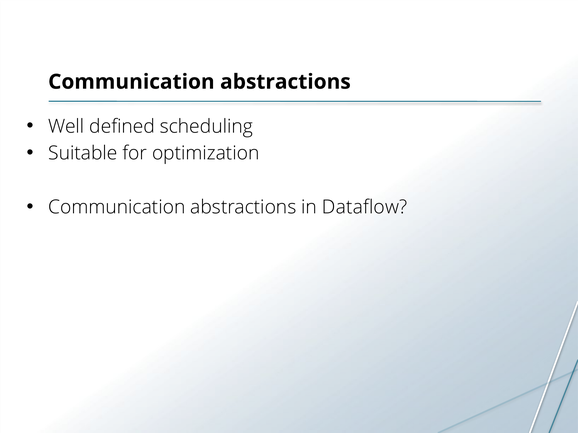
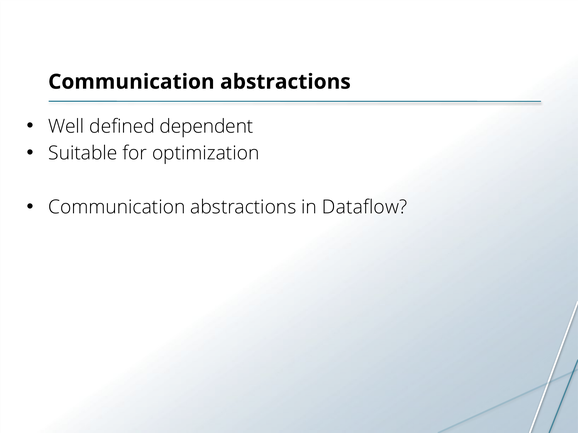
scheduling: scheduling -> dependent (206, 126)
